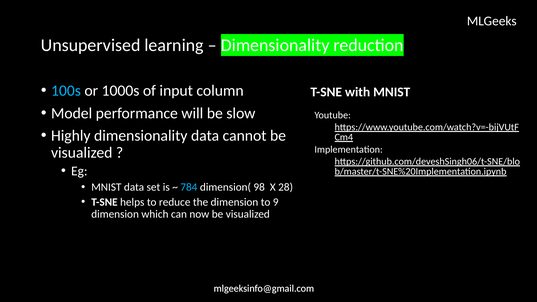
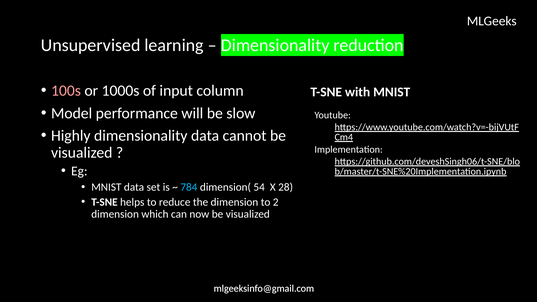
100s colour: light blue -> pink (66, 91)
98: 98 -> 54 (259, 187)
9: 9 -> 2 (276, 202)
